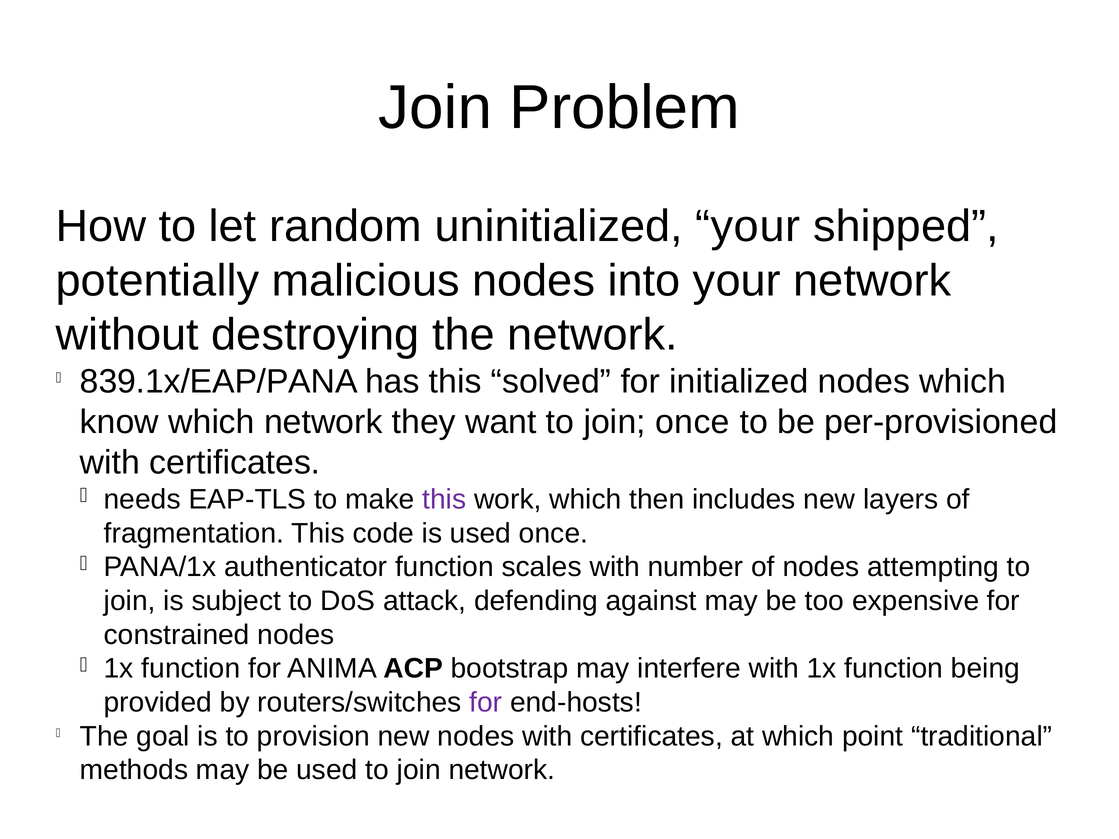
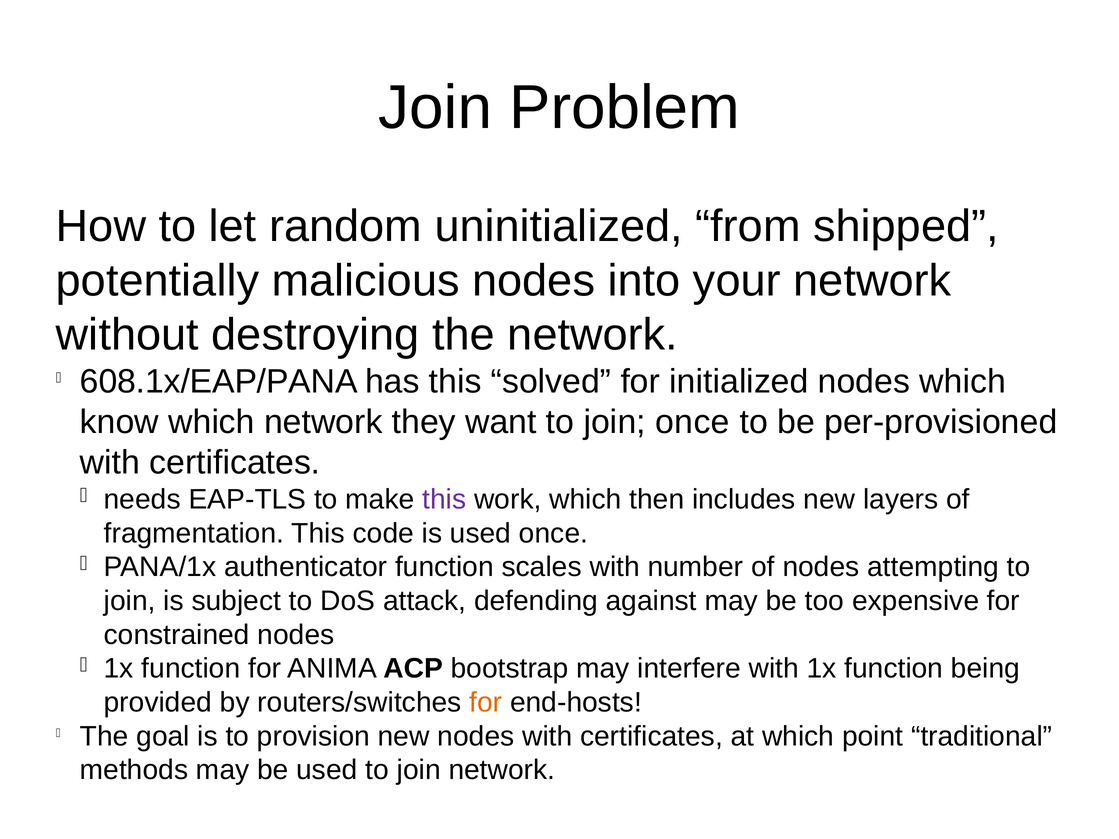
uninitialized your: your -> from (748, 227)
839.1x/EAP/PANA: 839.1x/EAP/PANA -> 608.1x/EAP/PANA (219, 381)
for colour: purple -> orange (486, 703)
